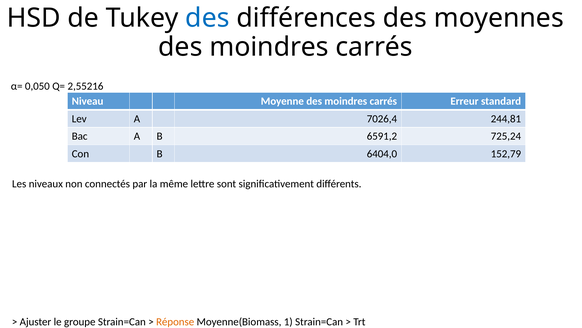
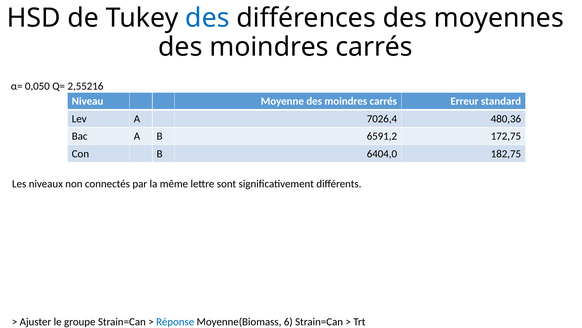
244,81: 244,81 -> 480,36 (506, 119)
725,24: 725,24 -> 172,75 (506, 136)
152,79: 152,79 -> 182,75 (506, 154)
Réponse colour: orange -> blue (175, 321)
1: 1 -> 6 (288, 321)
